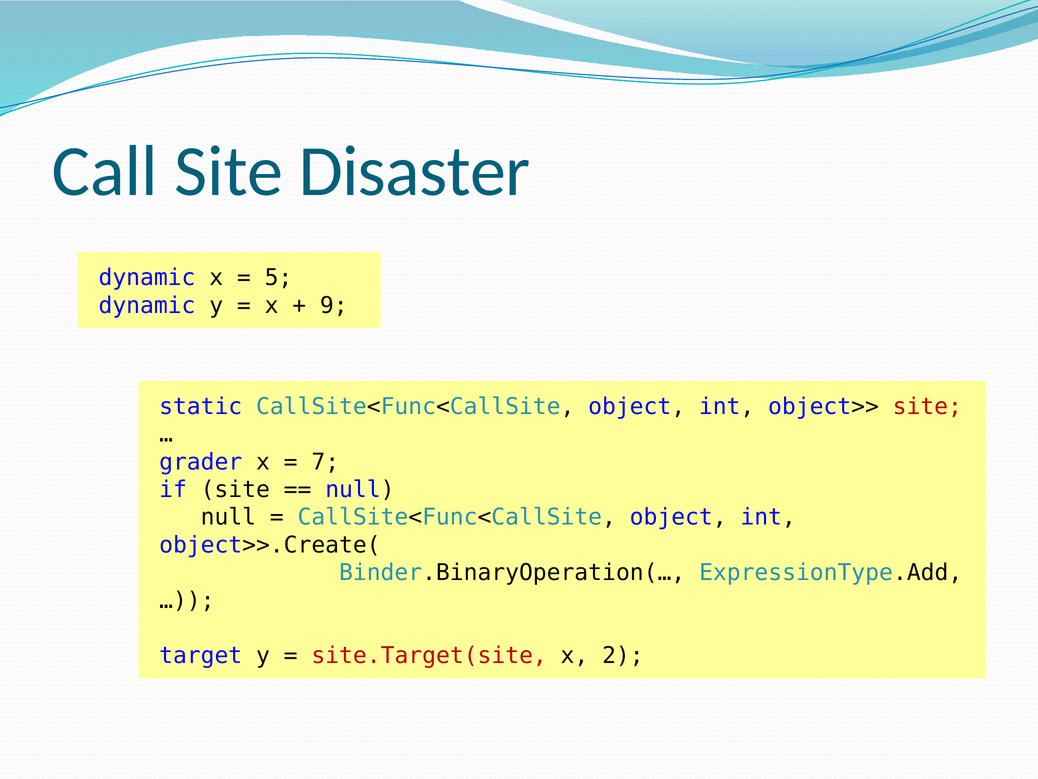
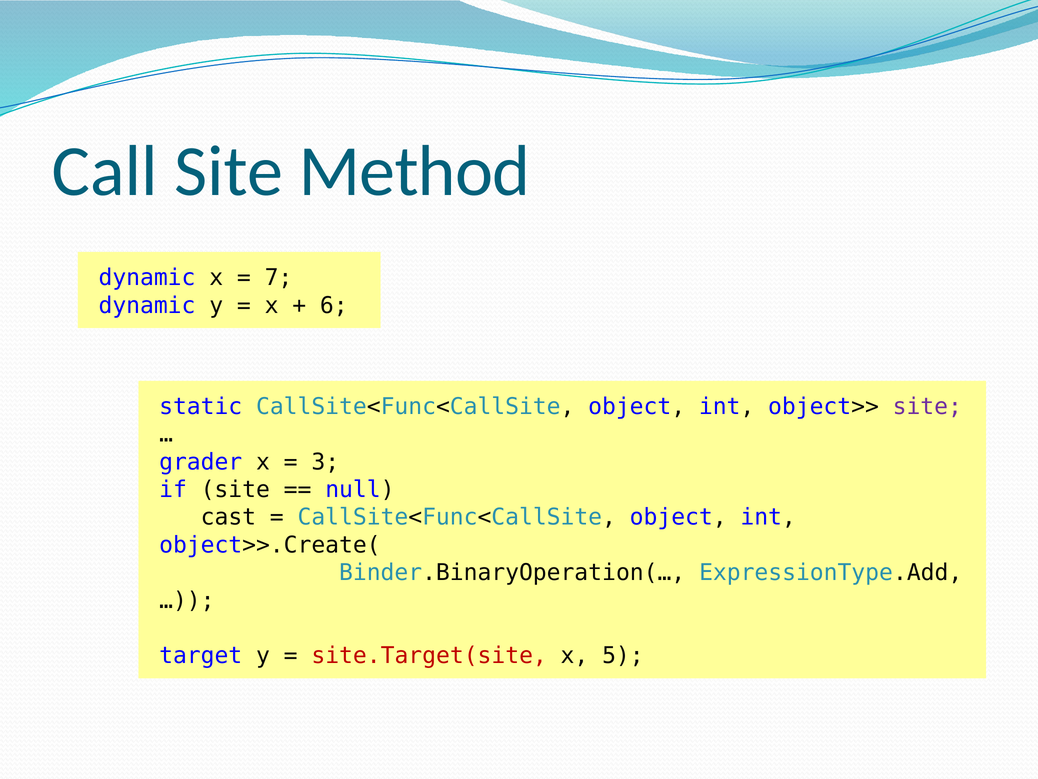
Disaster: Disaster -> Method (414, 172)
5: 5 -> 7 (278, 278)
9: 9 -> 6 (334, 305)
site colour: red -> purple (927, 406)
7: 7 -> 3 (325, 462)
null: null -> cast (228, 517)
2: 2 -> 5 (623, 655)
